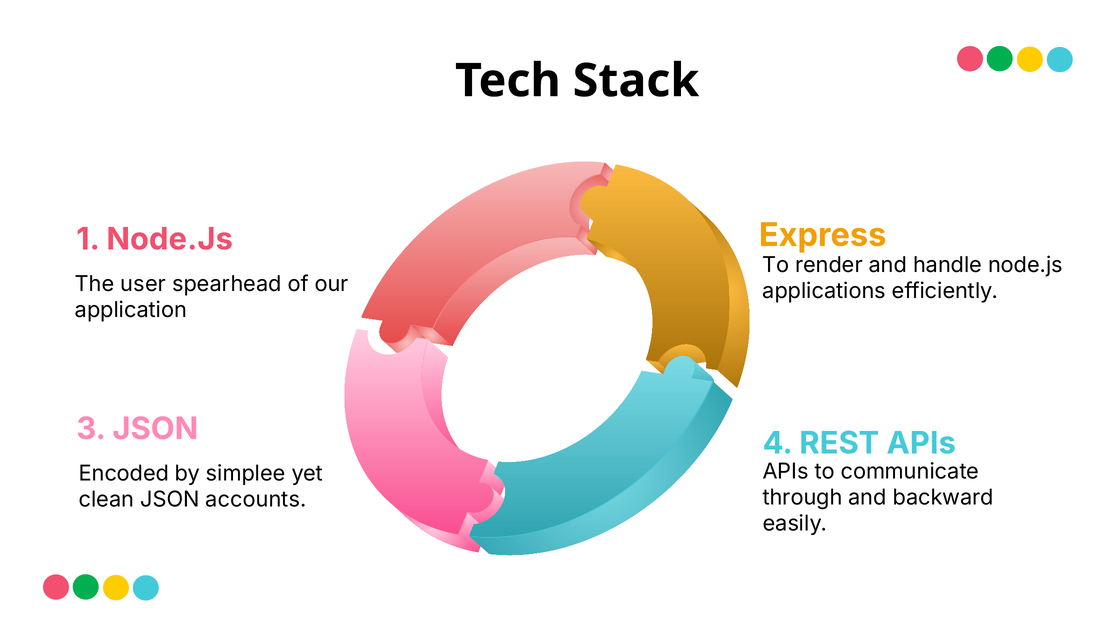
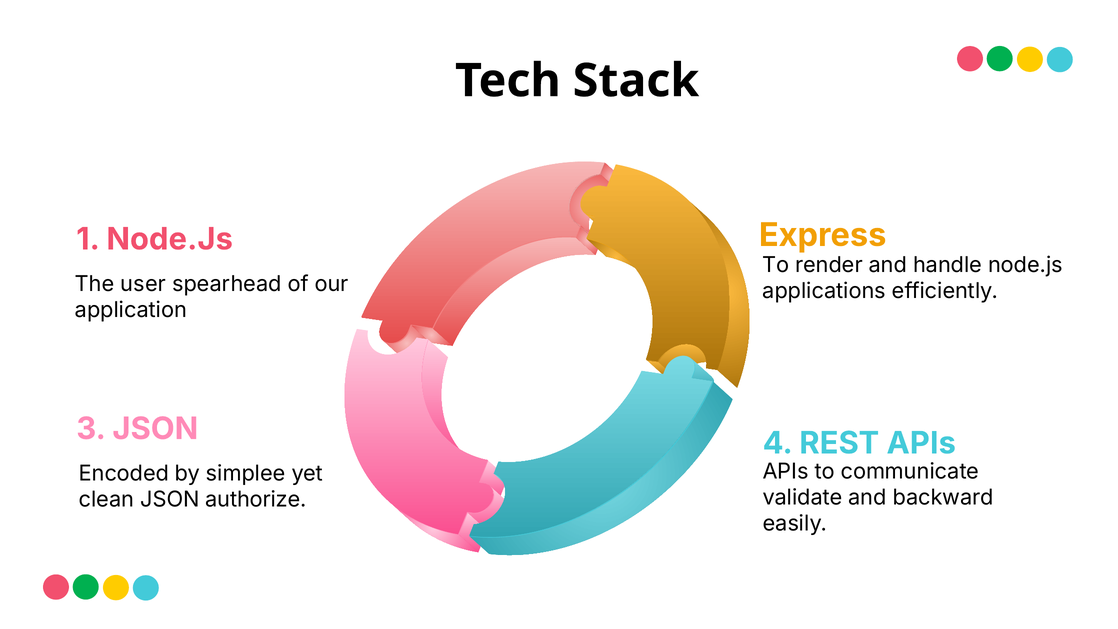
through: through -> validate (803, 497)
accounts: accounts -> authorize (256, 499)
